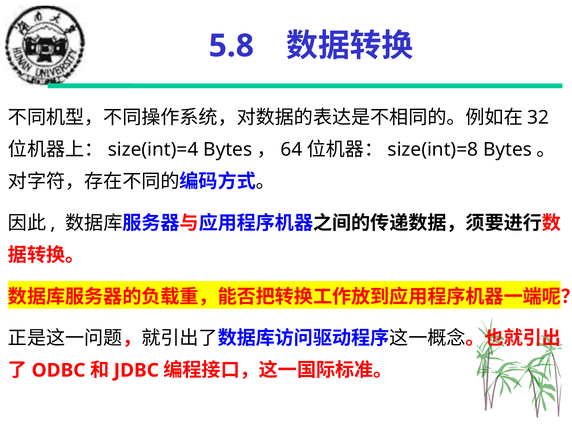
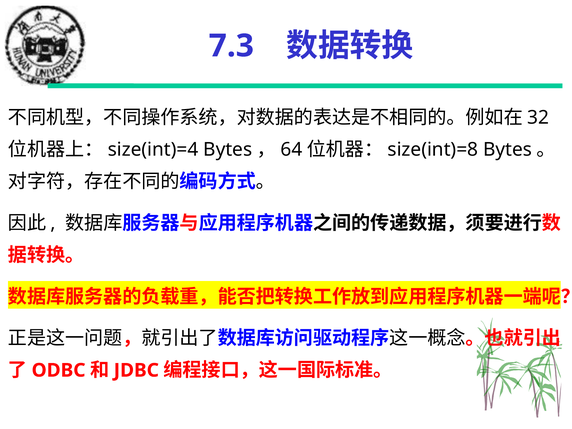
5.8: 5.8 -> 7.3 (231, 46)
